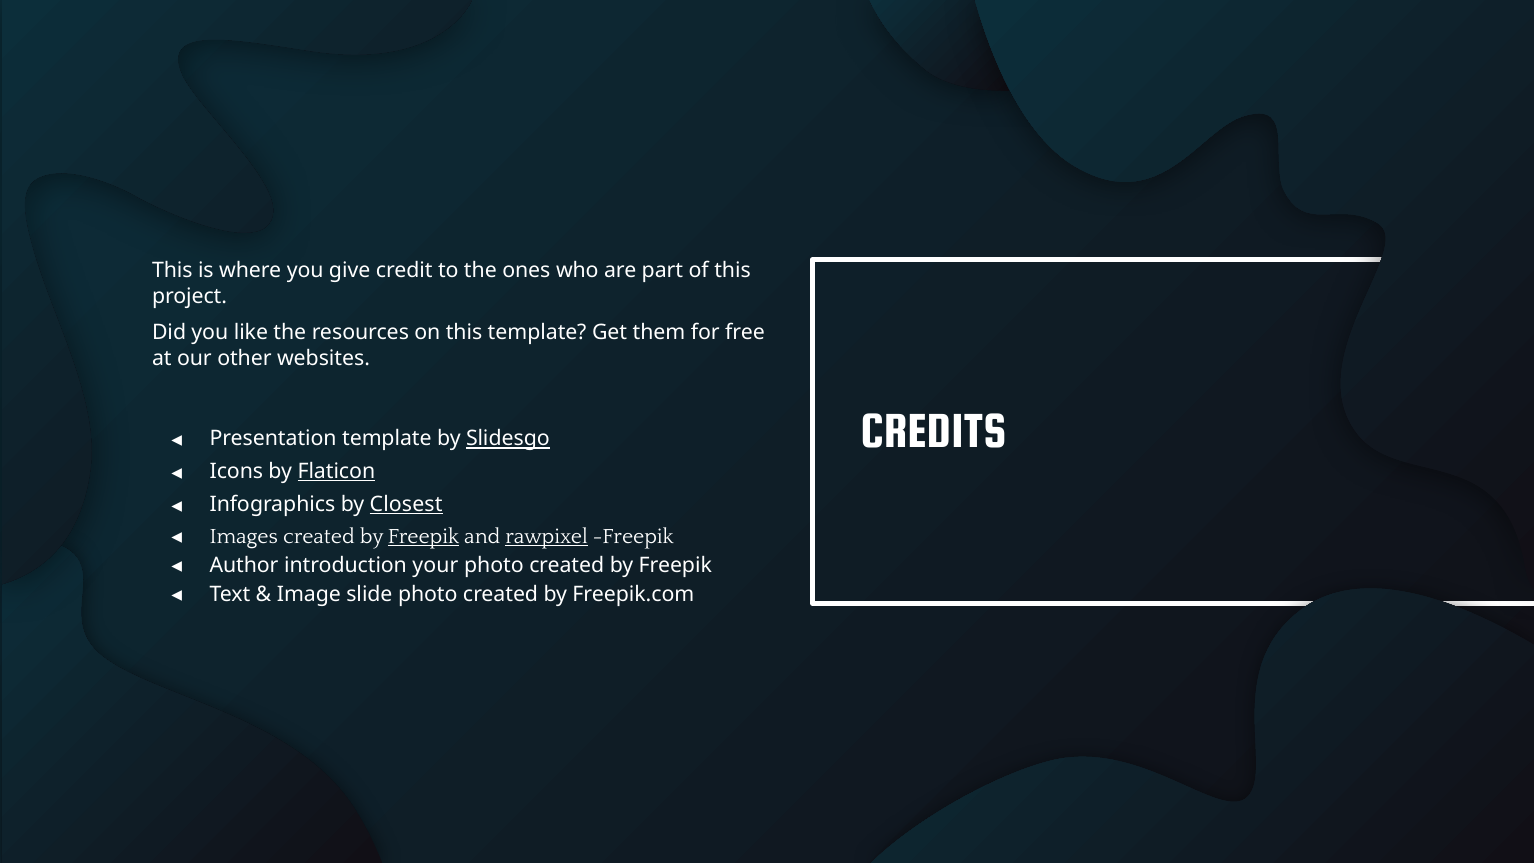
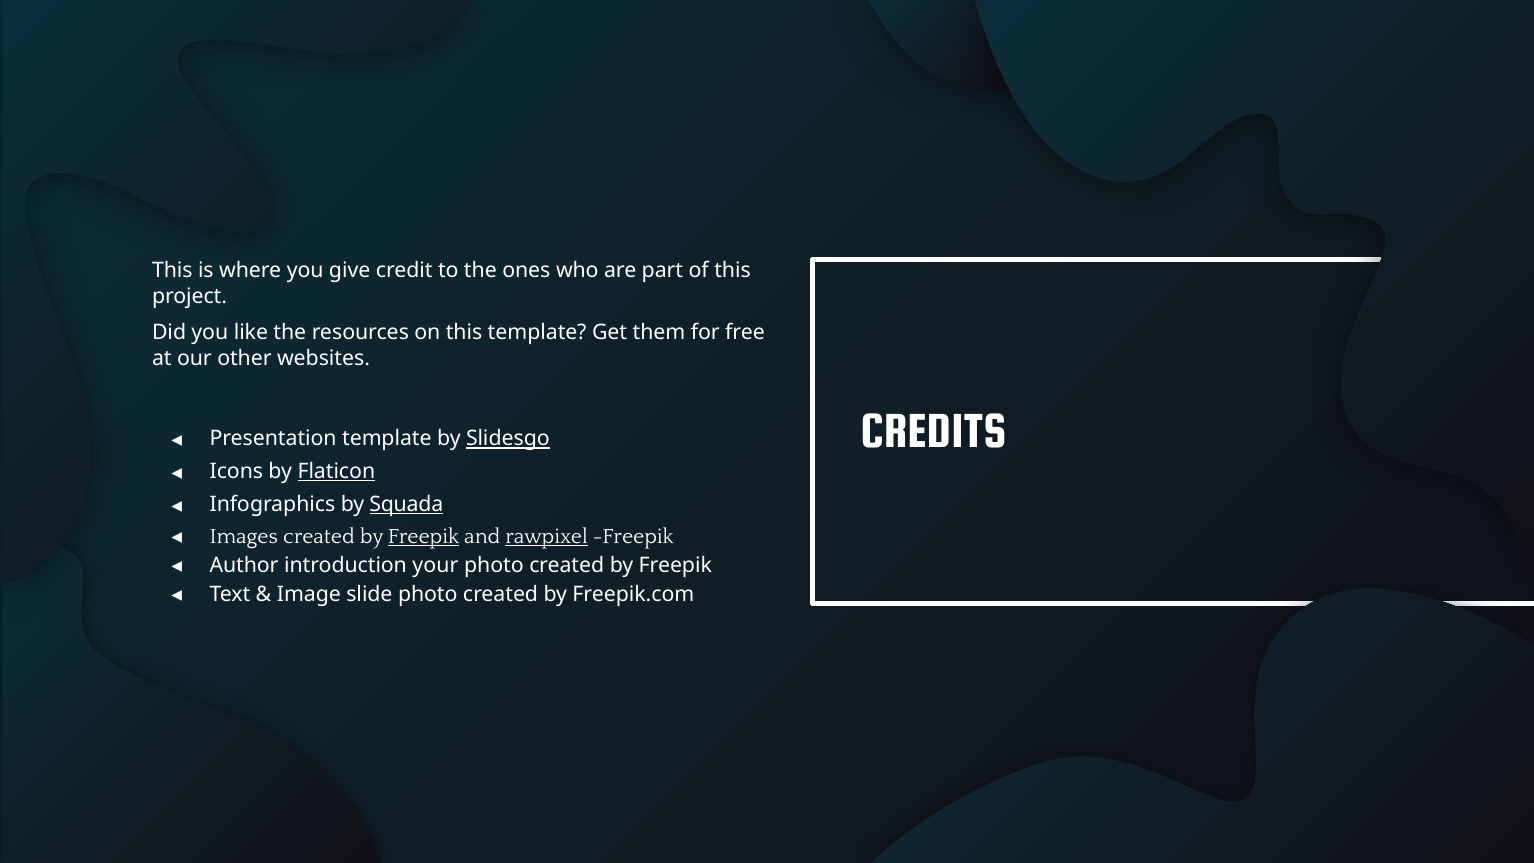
Closest: Closest -> Squada (406, 504)
